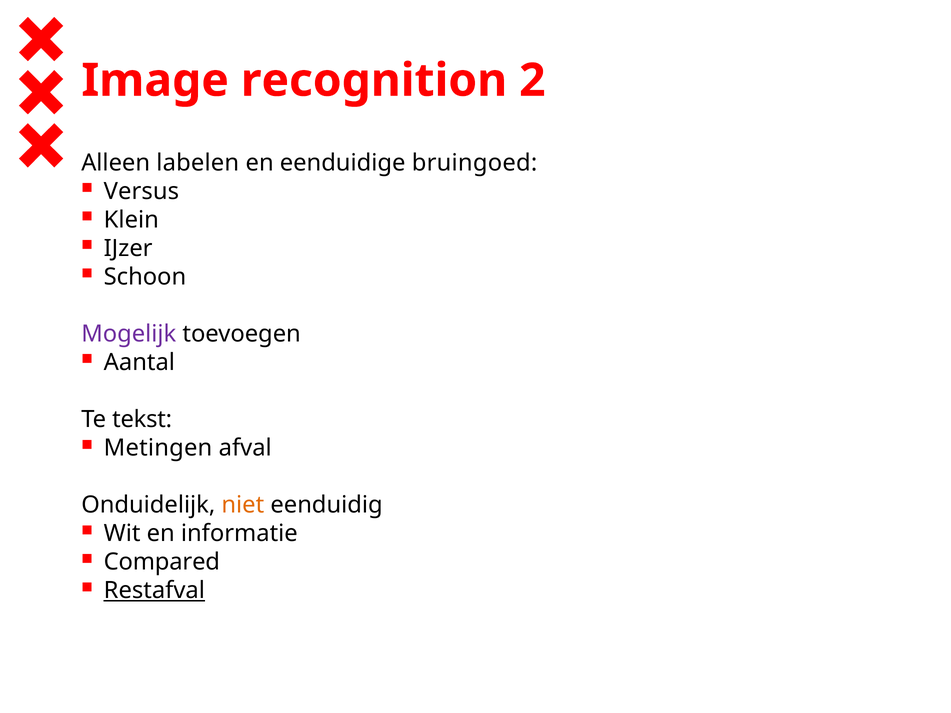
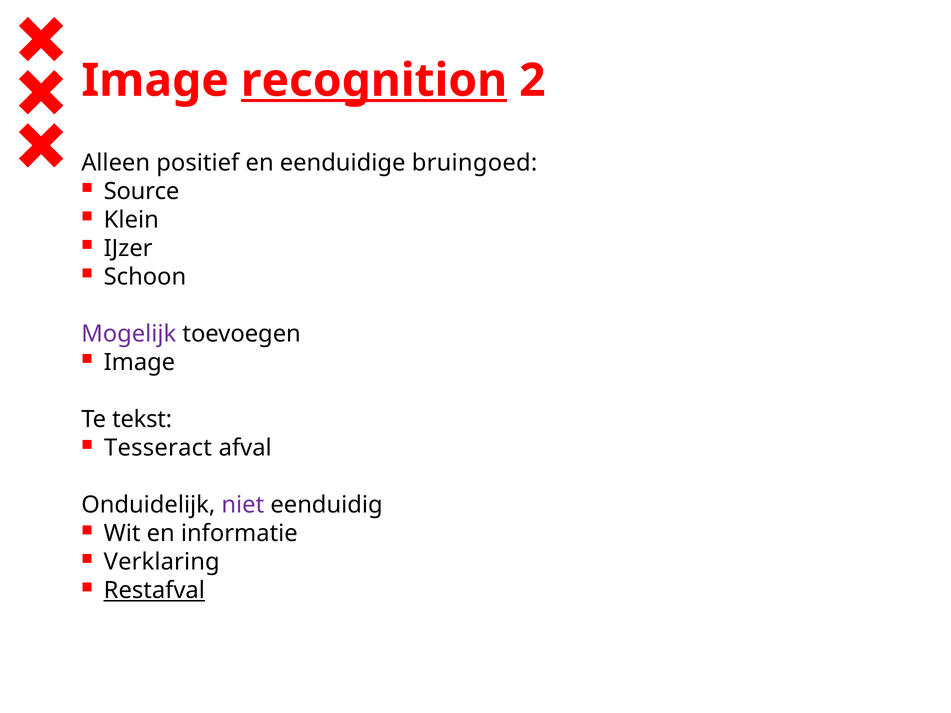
recognition underline: none -> present (374, 81)
labelen: labelen -> positief (198, 163)
Versus: Versus -> Source (142, 191)
Aantal: Aantal -> Image (139, 363)
Metingen: Metingen -> Tesseract (158, 448)
niet colour: orange -> purple (243, 505)
Compared: Compared -> Verklaring (162, 562)
